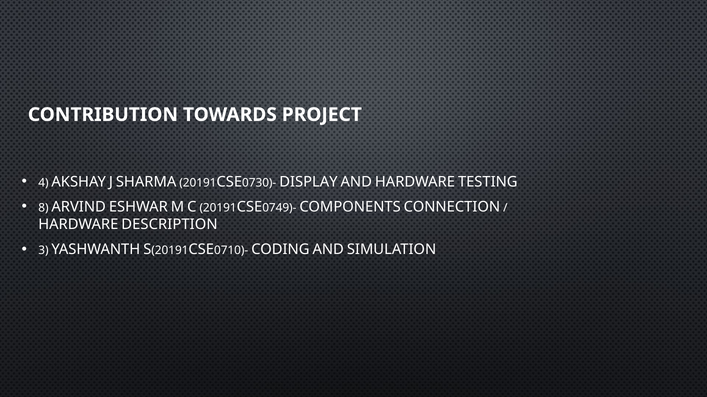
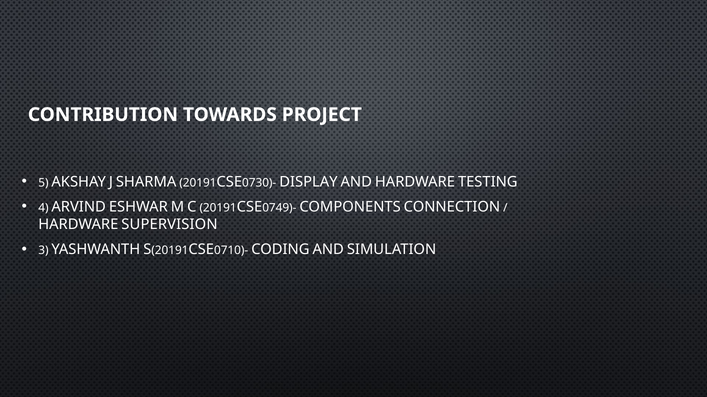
4: 4 -> 5 (43, 183)
8: 8 -> 4 (43, 208)
DESCRIPTION: DESCRIPTION -> SUPERVISION (169, 225)
